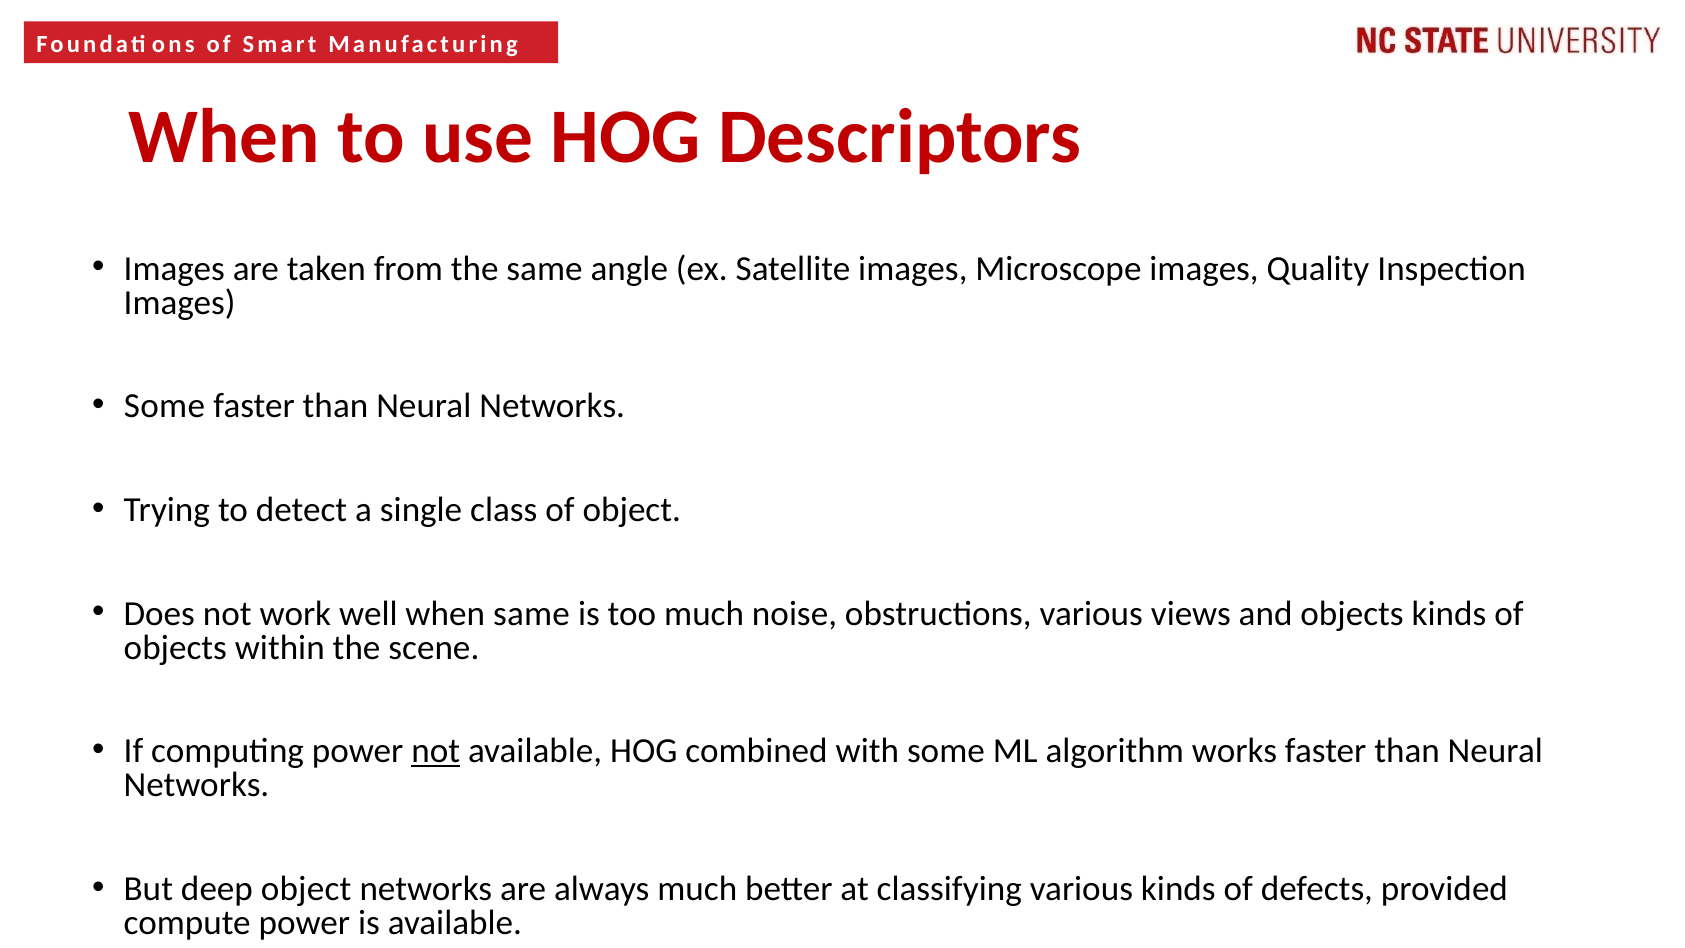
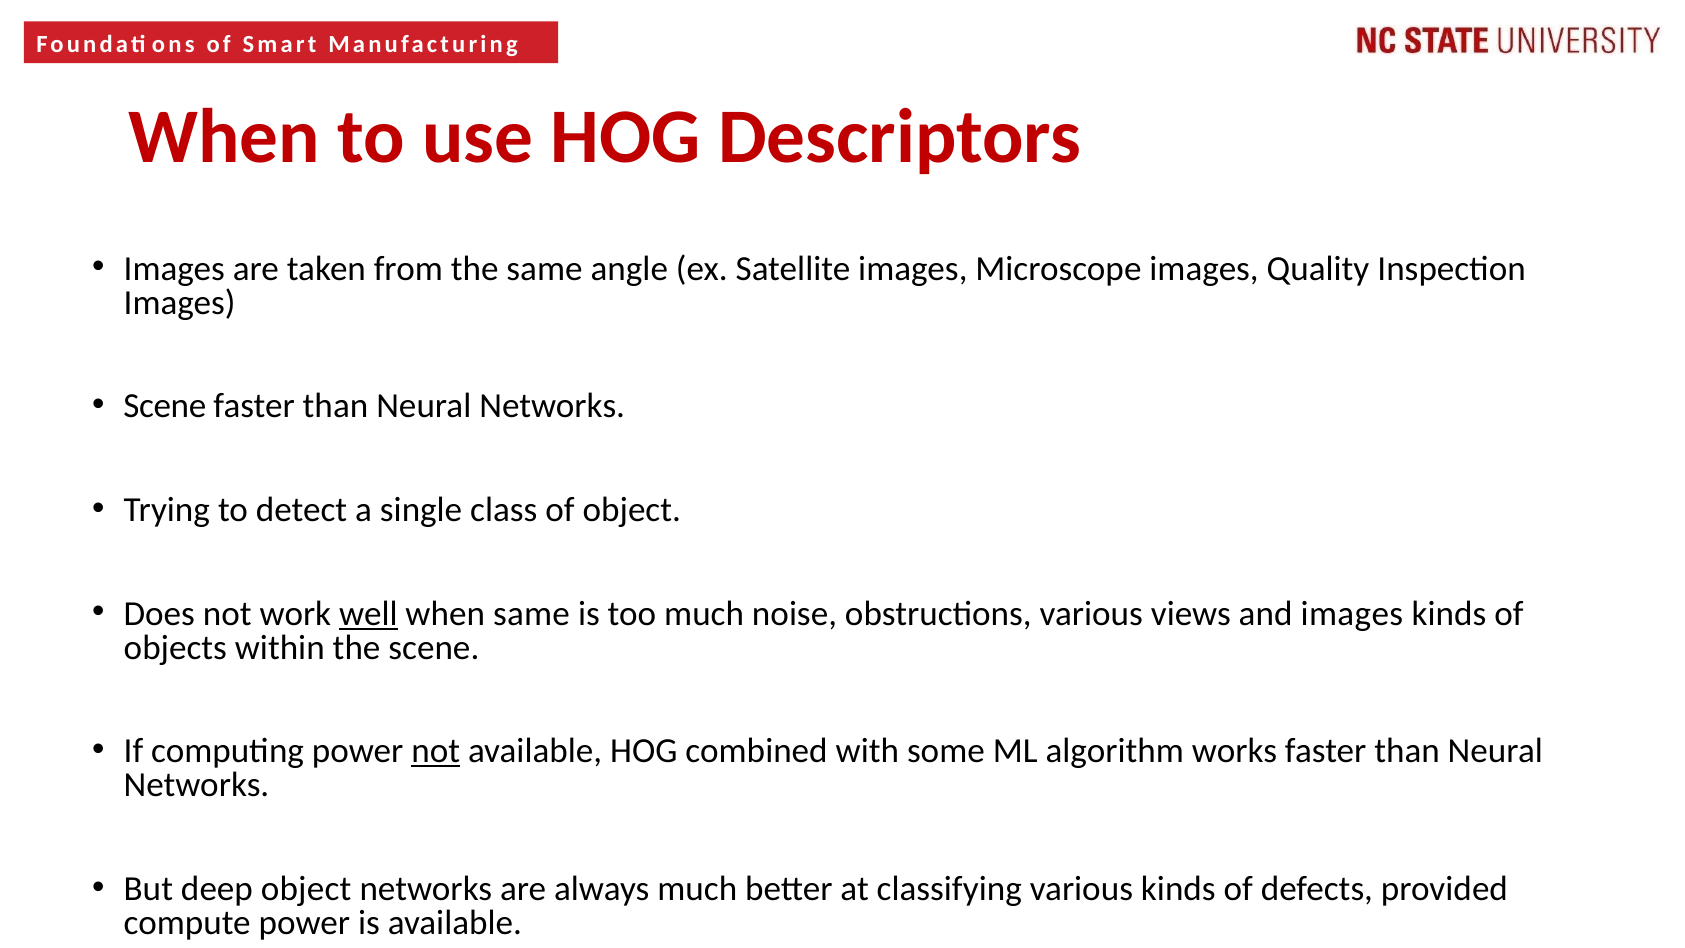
Some: Some -> Scene (165, 406)
well underline: none -> present (368, 613)
and objects: objects -> images (1352, 613)
